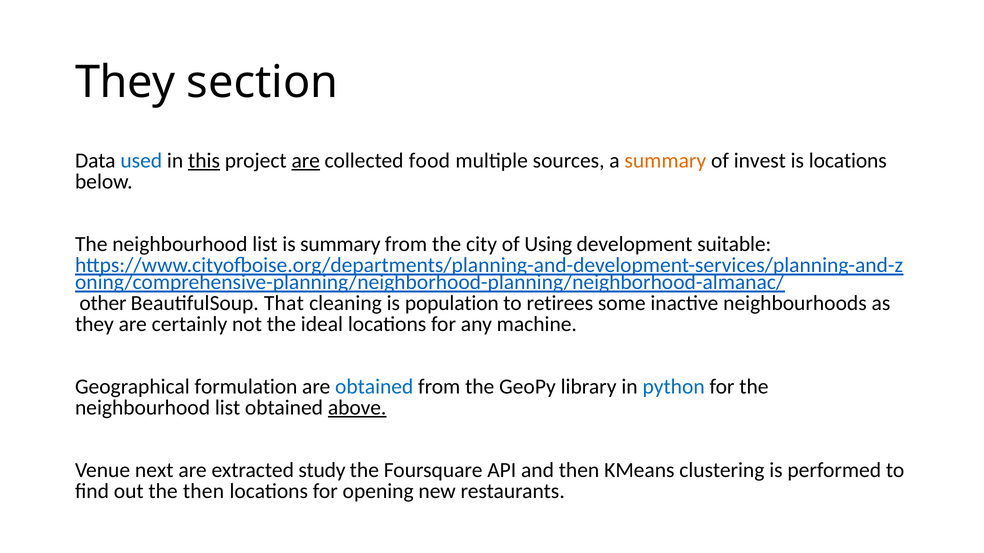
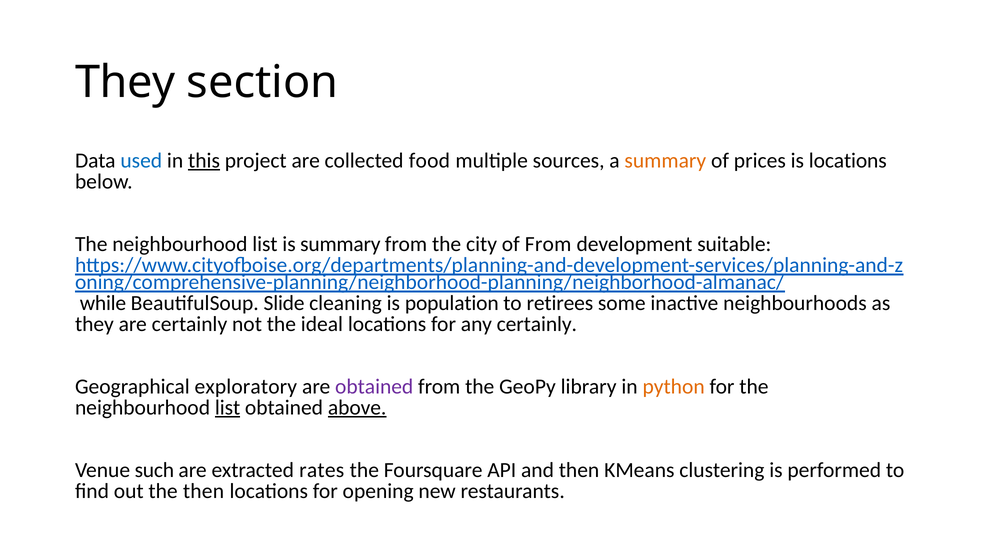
are underline: present -> none (306, 161)
invest: invest -> prices (760, 161)
of Using: Using -> From (548, 244)
other: other -> while (103, 303)
That: That -> Slide (284, 303)
any machine: machine -> certainly (537, 324)
formulation: formulation -> exploratory (246, 387)
obtained colour: blue -> purple (374, 387)
python colour: blue -> orange (674, 387)
list underline: none -> present (228, 408)
next: next -> such (154, 470)
study: study -> rates (322, 470)
